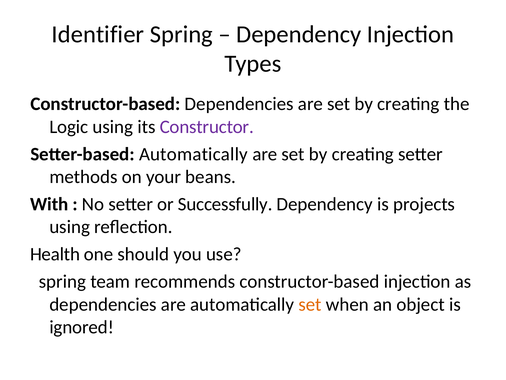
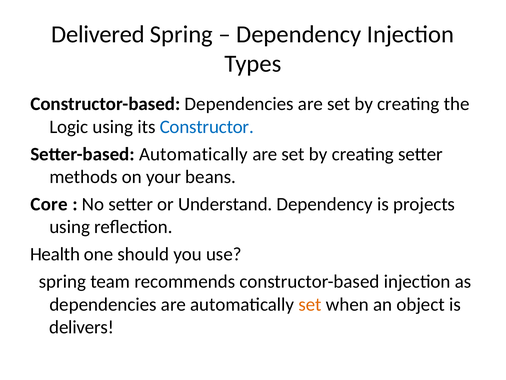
Identifier: Identifier -> Delivered (98, 34)
Constructor colour: purple -> blue (207, 127)
With: With -> Core (49, 204)
Successfully: Successfully -> Understand (225, 204)
ignored: ignored -> delivers (82, 327)
